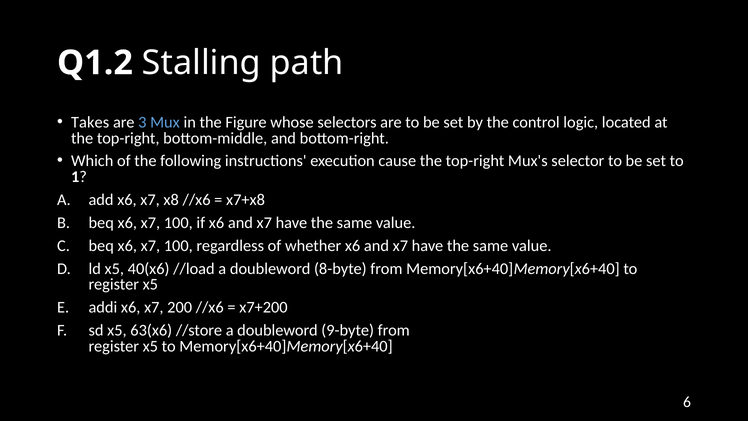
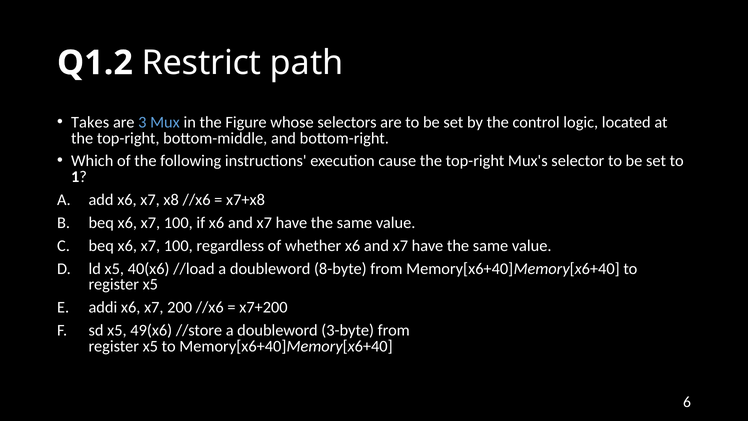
Stalling: Stalling -> Restrict (202, 63)
63(x6: 63(x6 -> 49(x6 (151, 330)
9-byte: 9-byte -> 3-byte (348, 330)
